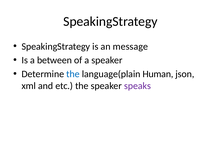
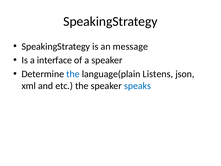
between: between -> interface (54, 60)
Human: Human -> Listens (158, 74)
speaks colour: purple -> blue (137, 86)
